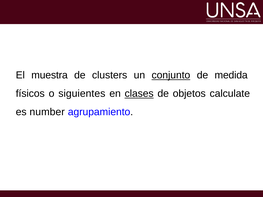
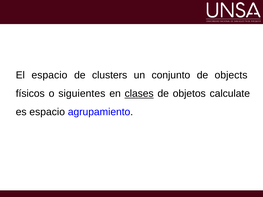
El muestra: muestra -> espacio (49, 75)
conjunto underline: present -> none (171, 75)
medida: medida -> objects (231, 75)
es number: number -> espacio (47, 112)
